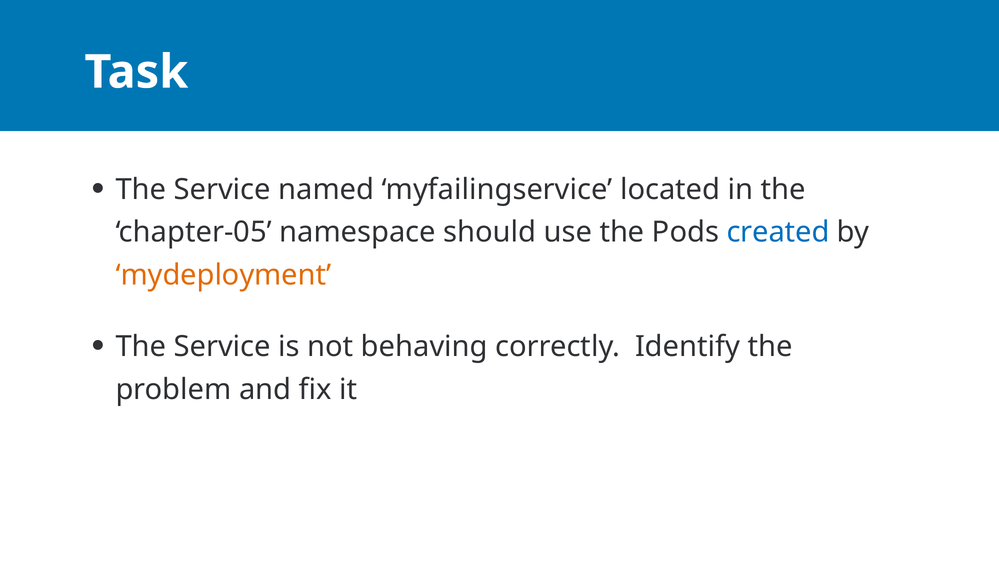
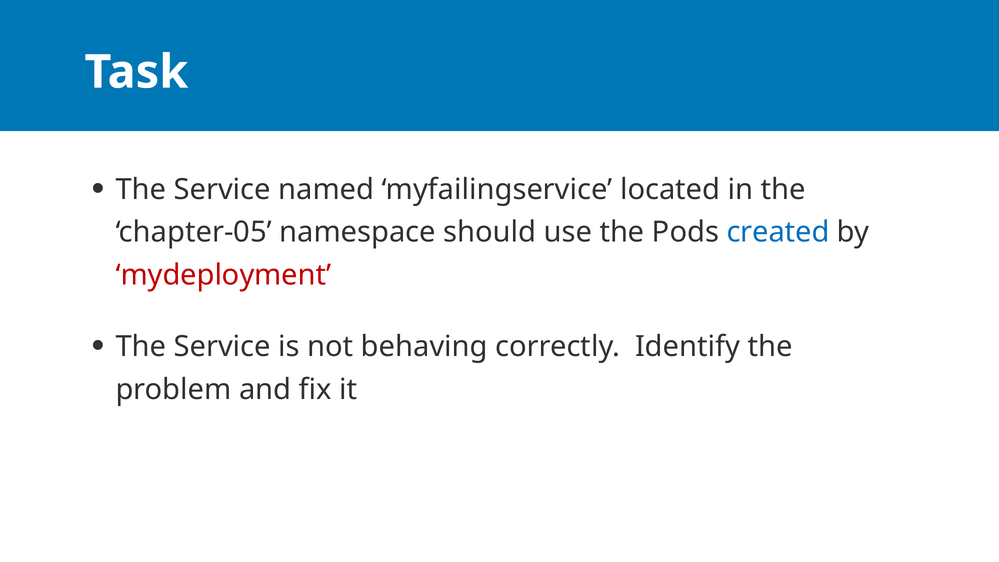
mydeployment colour: orange -> red (223, 275)
